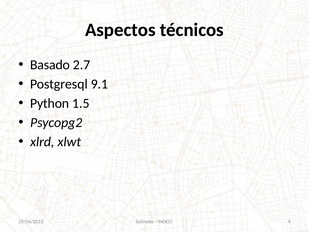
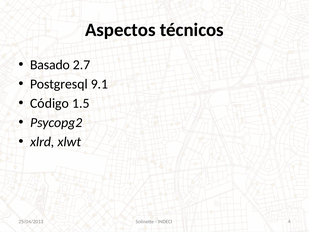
Python: Python -> Código (50, 103)
